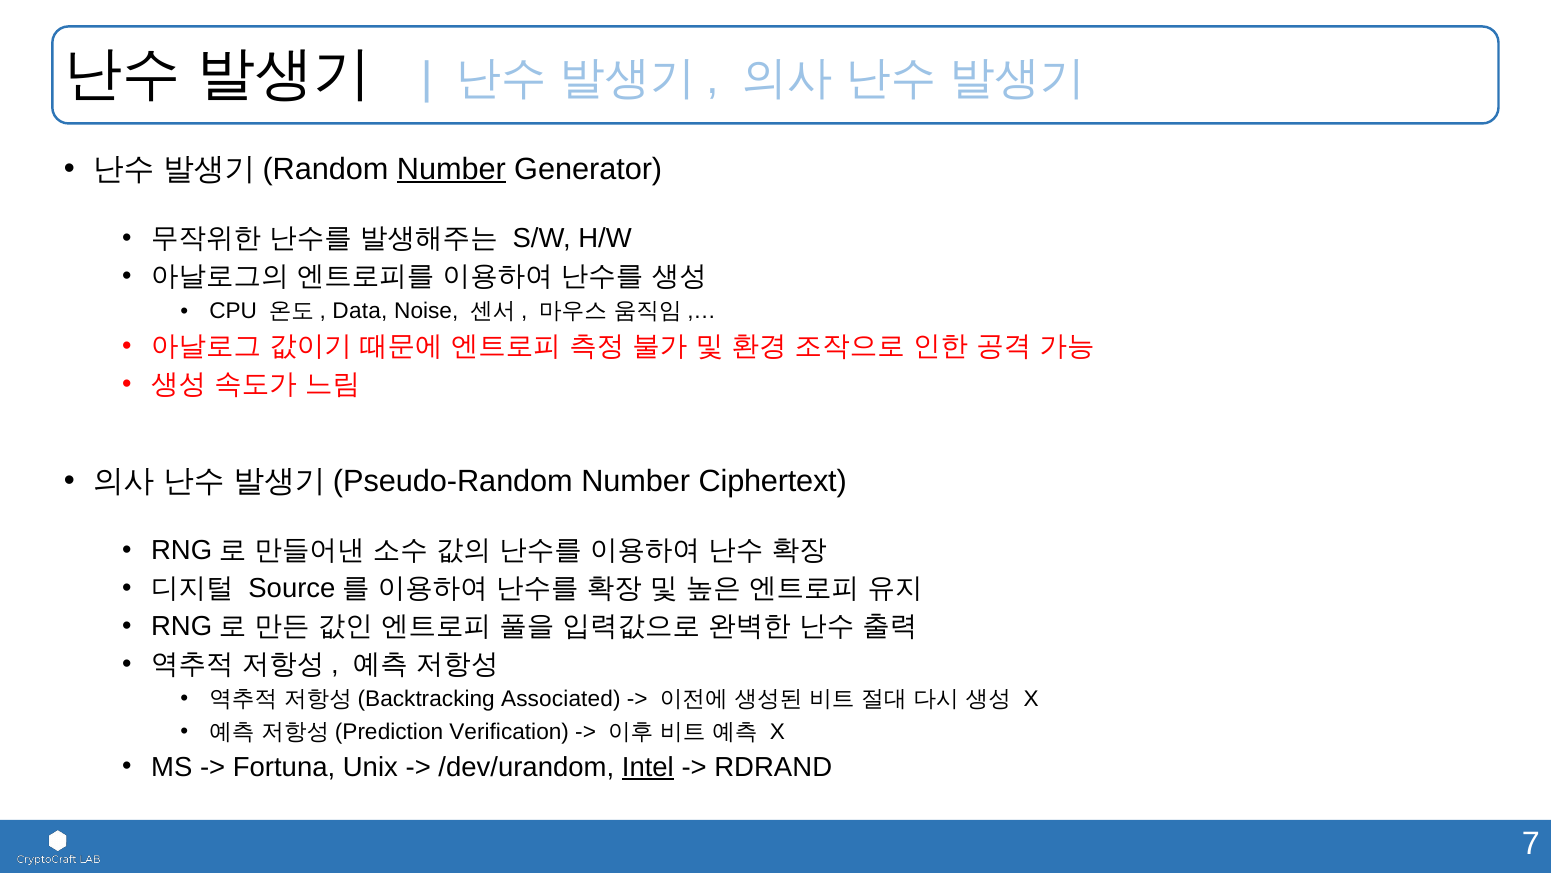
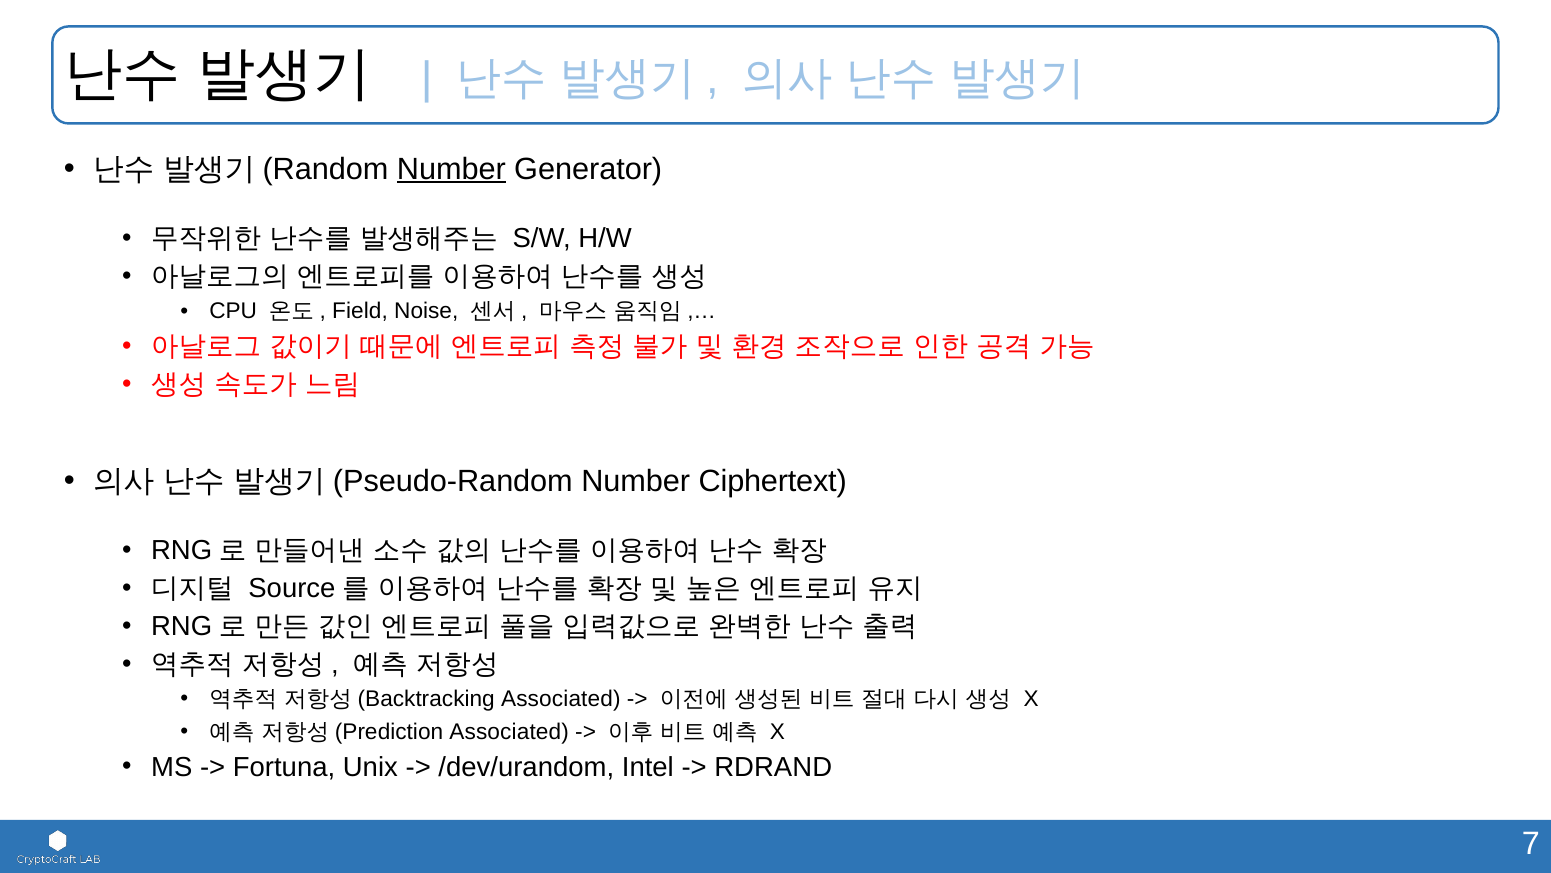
Data: Data -> Field (360, 311)
Verification: Verification -> Associated (509, 731)
Intel underline: present -> none (648, 767)
